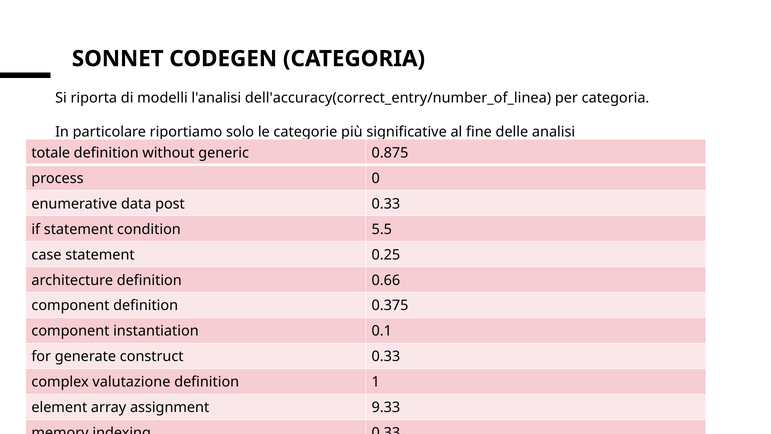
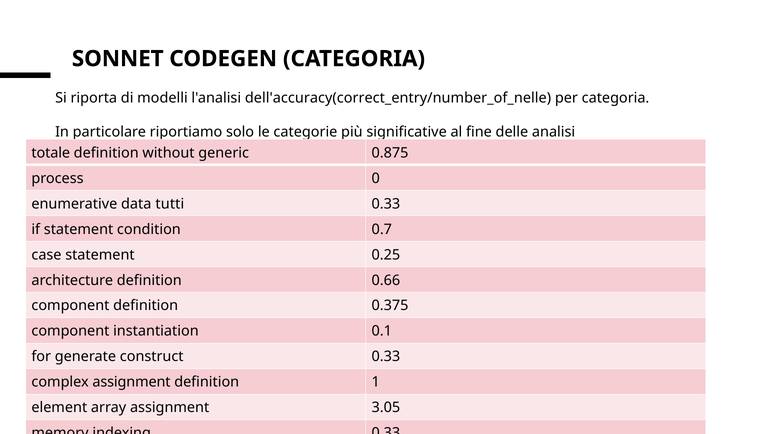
dell'accuracy(correct_entry/number_of_linea: dell'accuracy(correct_entry/number_of_linea -> dell'accuracy(correct_entry/number_of_nelle (398, 98)
post: post -> tutti (170, 204)
5.5: 5.5 -> 0.7 (382, 229)
complex valutazione: valutazione -> assignment (132, 382)
9.33: 9.33 -> 3.05 (386, 407)
